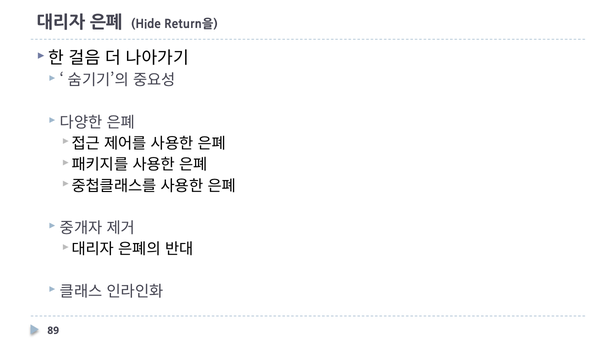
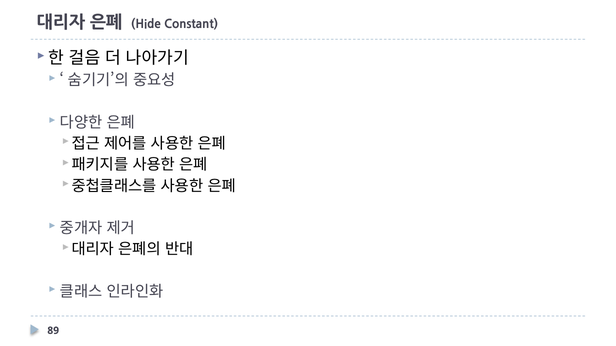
Return을: Return을 -> Constant (191, 24)
